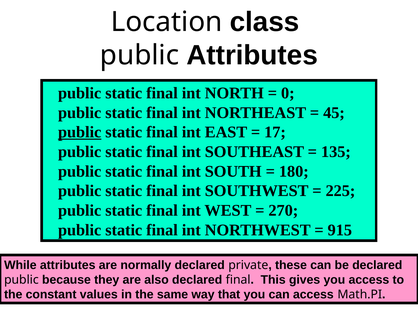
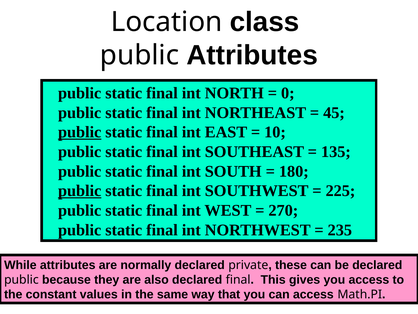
17: 17 -> 10 (275, 132)
public underline: none -> present (80, 191)
915: 915 -> 235 (340, 230)
